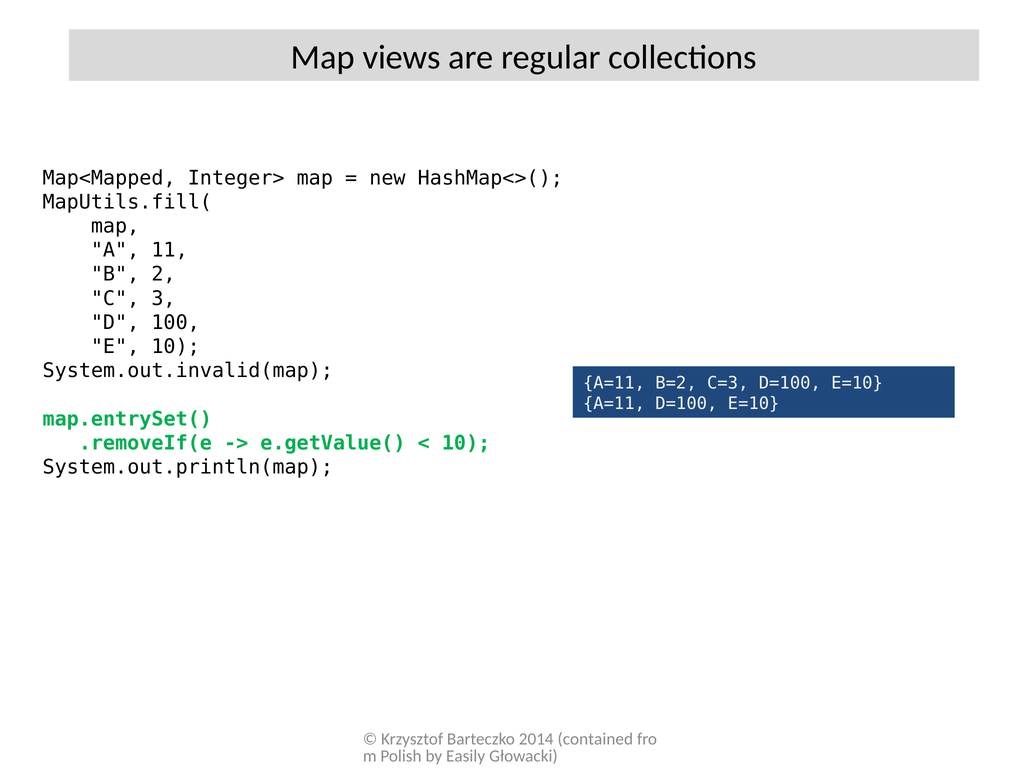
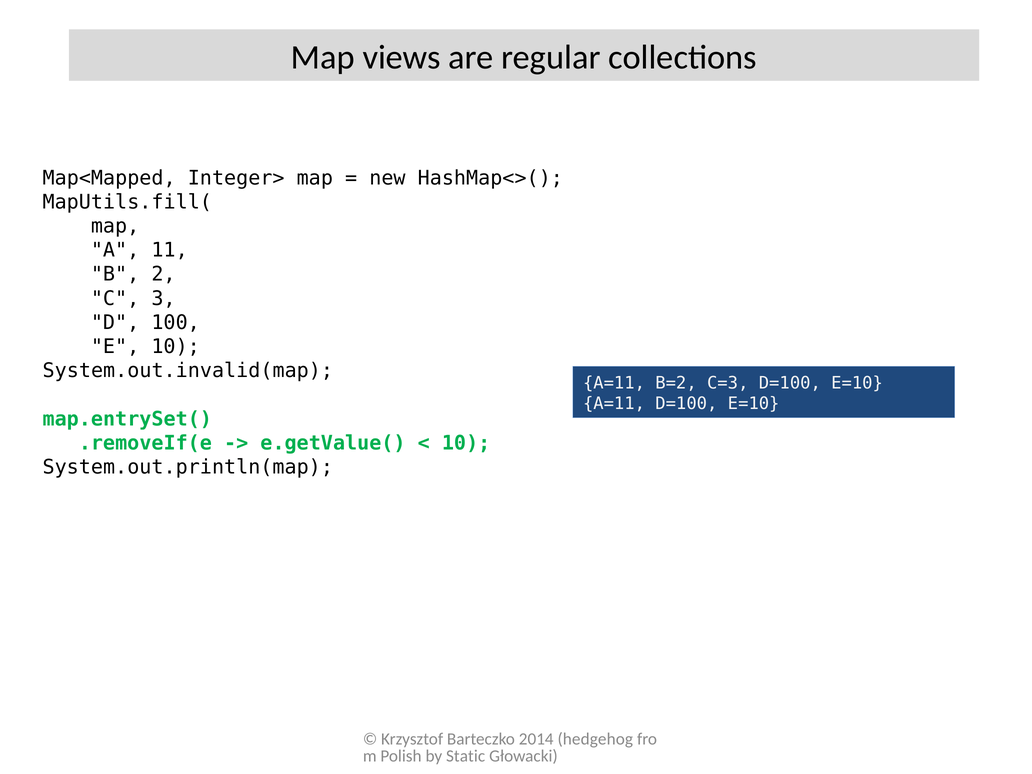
contained: contained -> hedgehog (595, 739)
Easily: Easily -> Static (466, 756)
